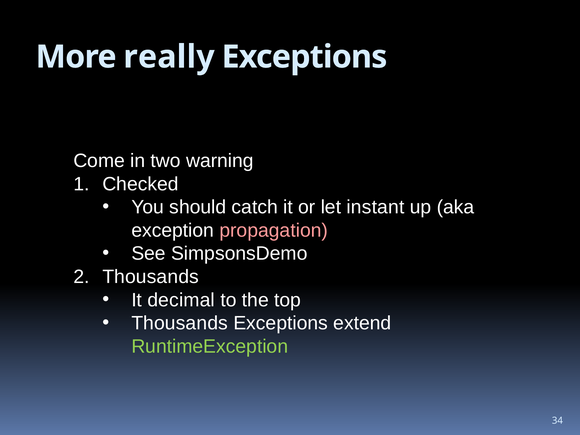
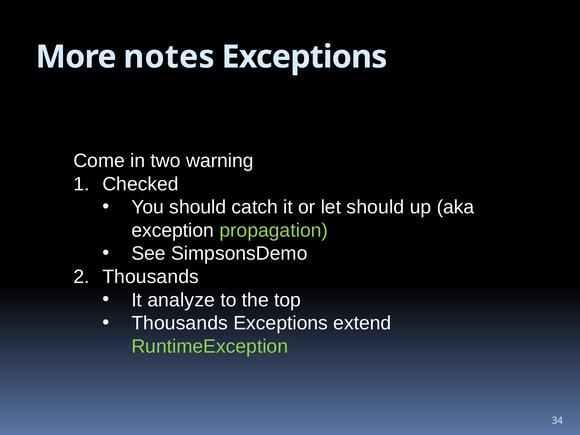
really: really -> notes (169, 57)
let instant: instant -> should (375, 207)
propagation colour: pink -> light green (274, 230)
decimal: decimal -> analyze (181, 300)
